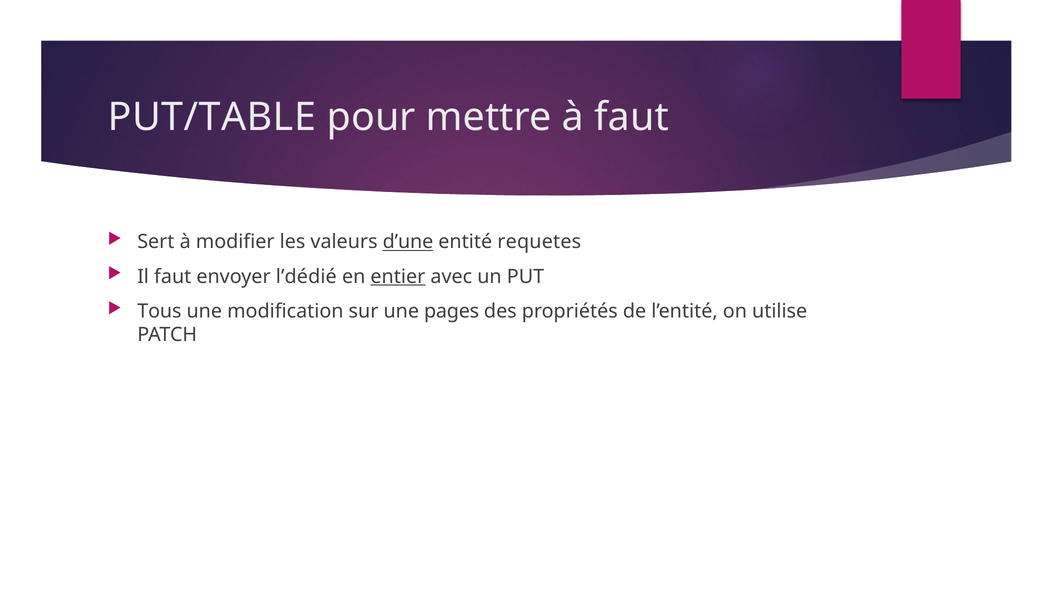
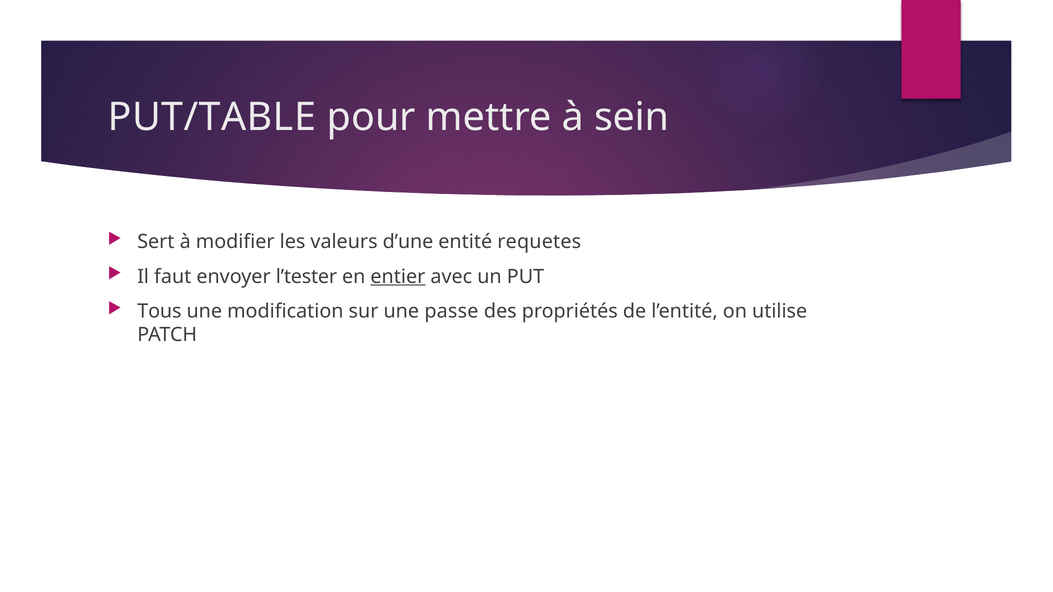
à faut: faut -> sein (632, 117)
d’une underline: present -> none (408, 242)
l’dédié: l’dédié -> l’tester (306, 277)
pages: pages -> passe (451, 311)
